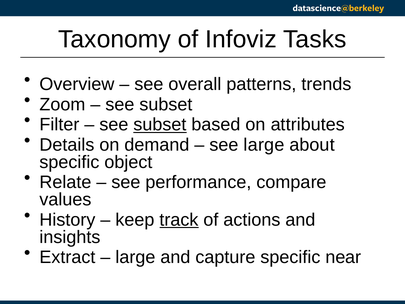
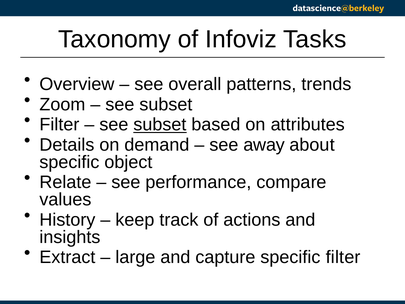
see large: large -> away (264, 145)
track underline: present -> none (179, 220)
specific near: near -> filter (343, 257)
